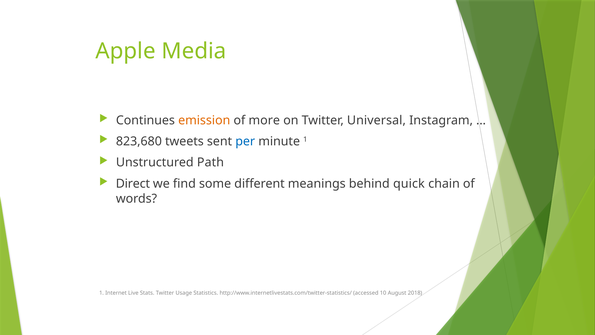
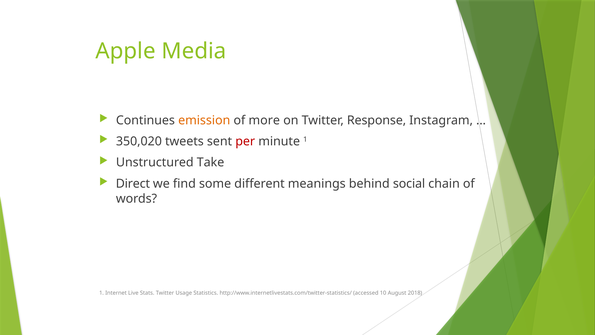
Universal: Universal -> Response (377, 120)
823,680: 823,680 -> 350,020 (139, 141)
per colour: blue -> red (245, 141)
Path: Path -> Take (211, 162)
quick: quick -> social (409, 183)
